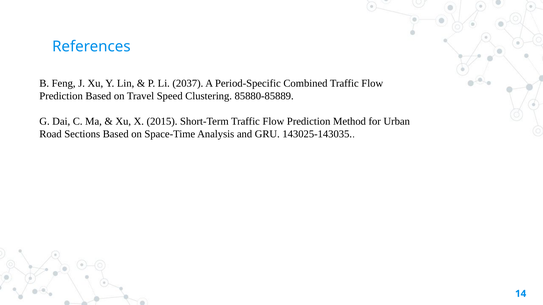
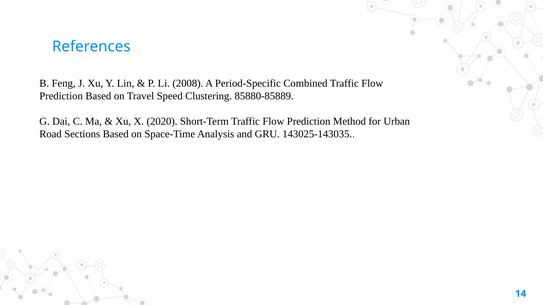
2037: 2037 -> 2008 (188, 83)
2015: 2015 -> 2020 (162, 121)
